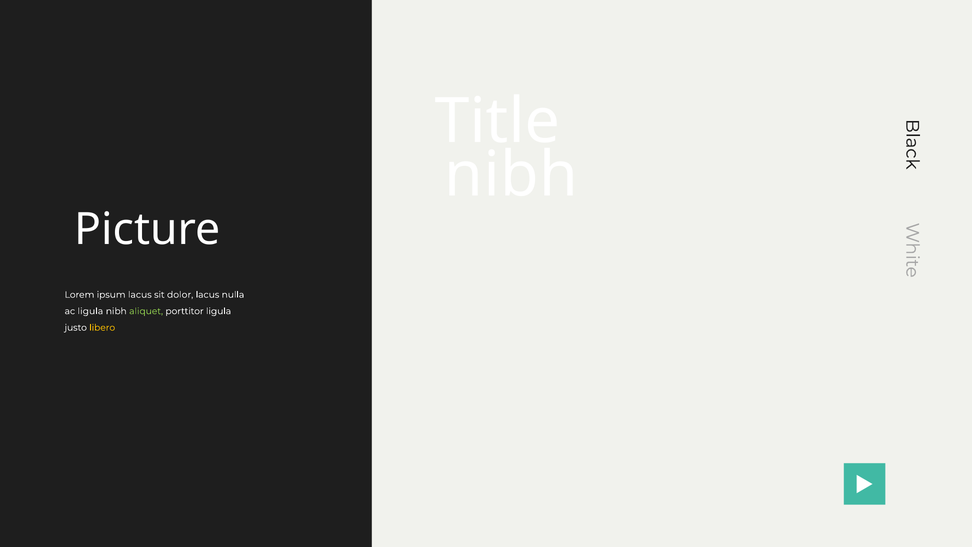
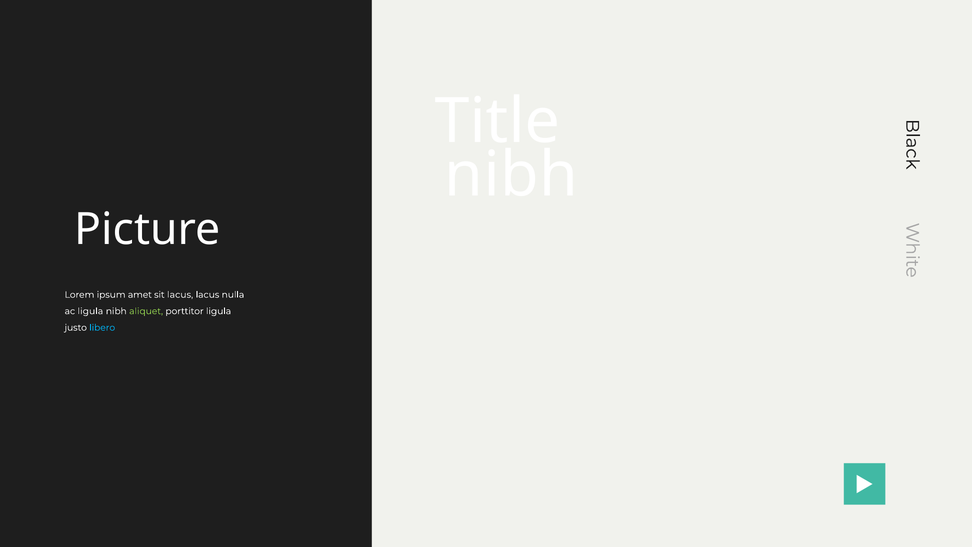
ipsum lacus: lacus -> amet (140, 295)
sit dolor: dolor -> lacus (180, 295)
libero colour: yellow -> light blue (102, 327)
